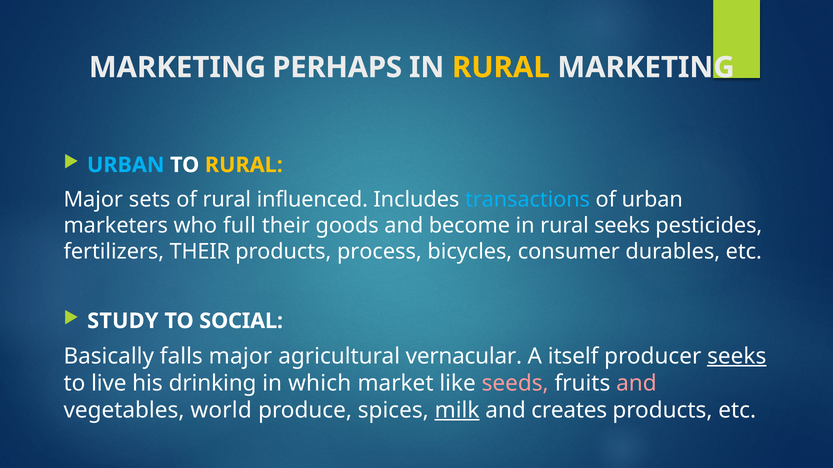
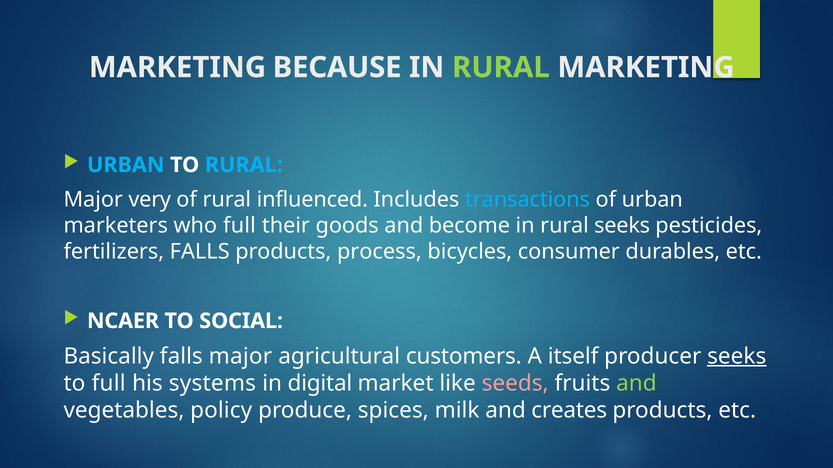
PERHAPS: PERHAPS -> BECAUSE (337, 68)
RURAL colour: yellow -> light green (501, 68)
RURAL colour: yellow -> light blue (244, 165)
sets: sets -> very (150, 200)
fertilizers THEIR: THEIR -> FALLS (200, 252)
STUDY: STUDY -> NCAER (123, 321)
vernacular: vernacular -> customers (464, 357)
to live: live -> full (109, 384)
drinking: drinking -> systems (212, 384)
which: which -> digital (320, 384)
and colour: pink -> light green (636, 384)
world: world -> policy (221, 411)
milk underline: present -> none (457, 411)
